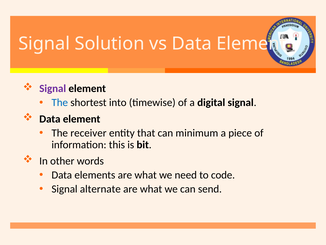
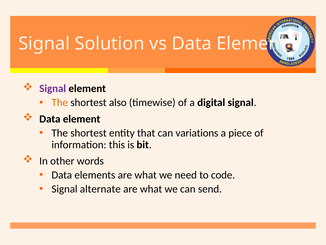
The colour: blue -> orange (60, 102)
into: into -> also (118, 102)
receiver: receiver -> shortest (89, 133)
minimum: minimum -> variations (197, 133)
